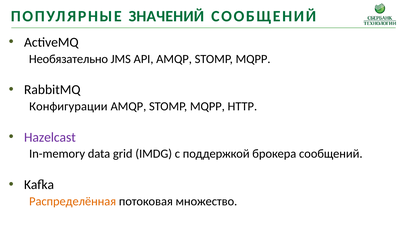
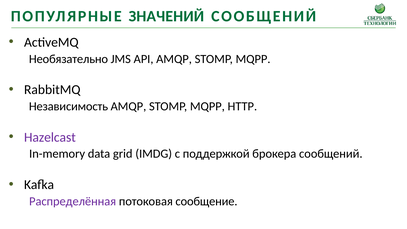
Конфигурации: Конфигурации -> Независимость (69, 106)
Распределённая colour: orange -> purple (73, 201)
множество: множество -> сообщение (206, 201)
